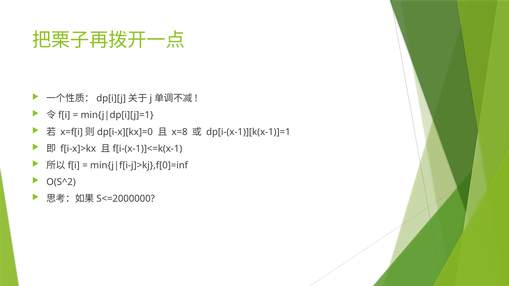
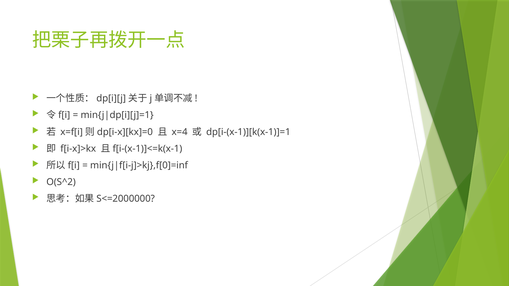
x=8: x=8 -> x=4 (180, 132)
